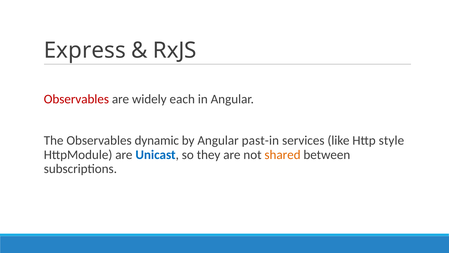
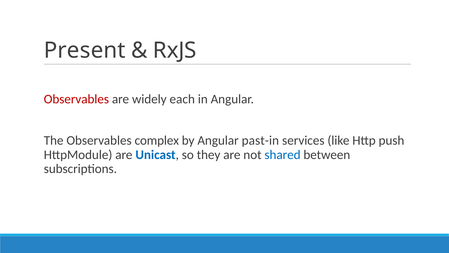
Express: Express -> Present (85, 50)
dynamic: dynamic -> complex (157, 140)
style: style -> push (392, 140)
shared colour: orange -> blue (283, 154)
